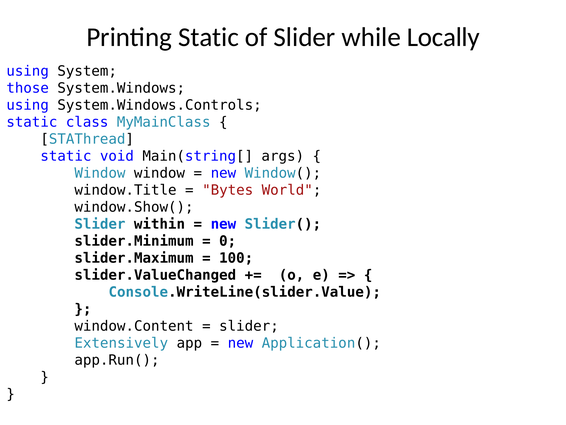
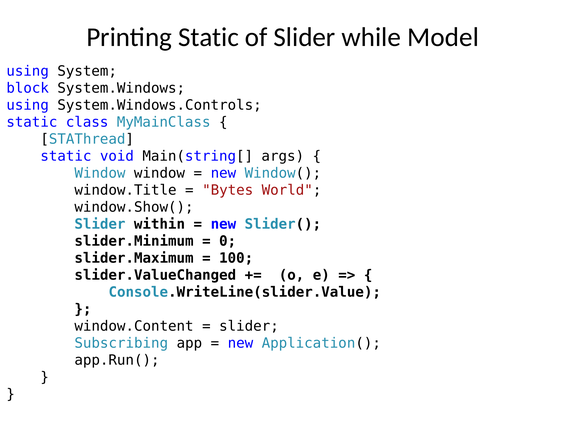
Locally: Locally -> Model (443, 37)
those: those -> block (28, 88)
Extensively: Extensively -> Subscribing (121, 343)
